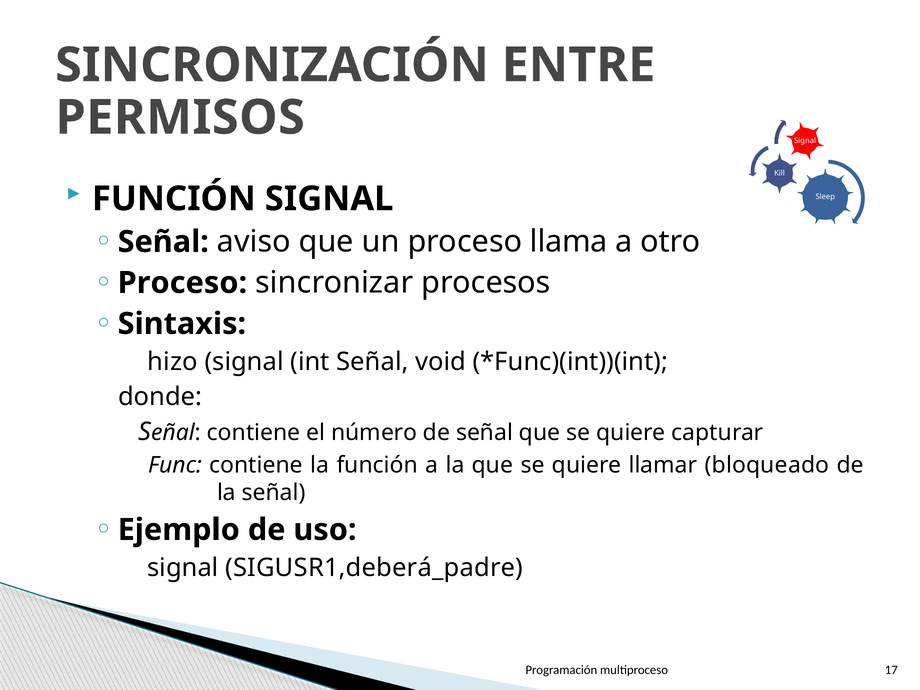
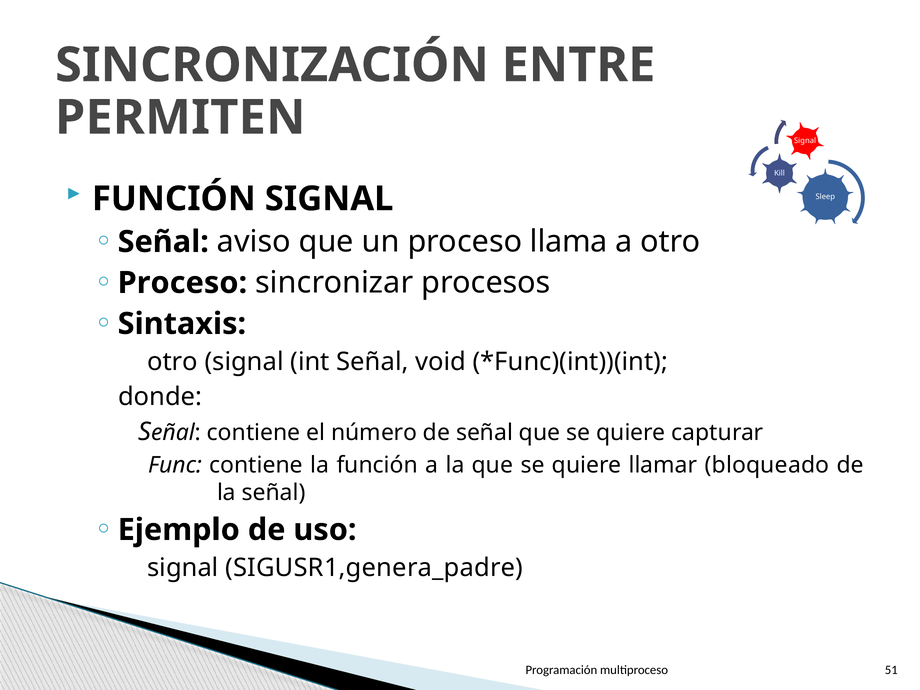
PERMISOS: PERMISOS -> PERMITEN (180, 118)
hizo: hizo -> otro (173, 362)
SIGUSR1,deberá_padre: SIGUSR1,deberá_padre -> SIGUSR1,genera_padre (374, 568)
17: 17 -> 51 (891, 670)
